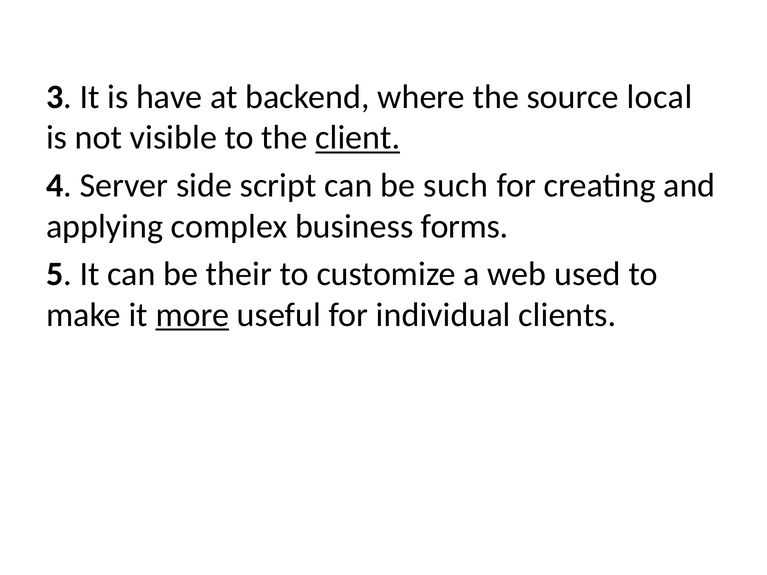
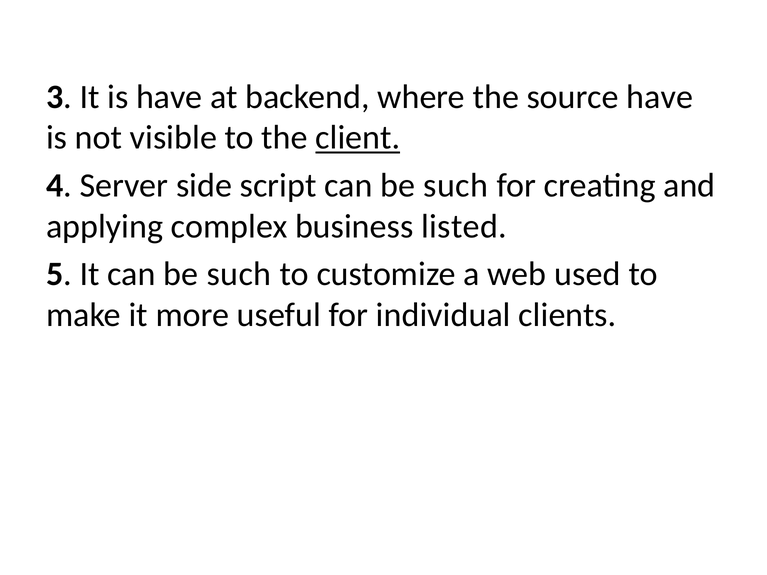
source local: local -> have (660, 97)
forms: forms -> listed (464, 226)
It can be their: their -> such (239, 274)
more underline: present -> none (192, 315)
